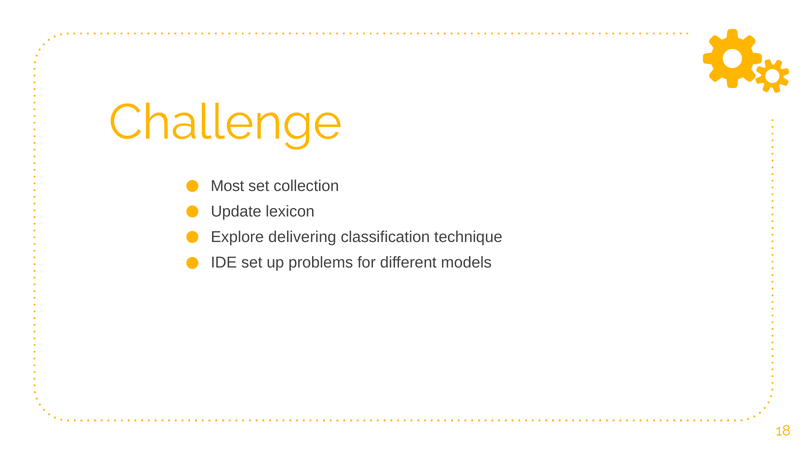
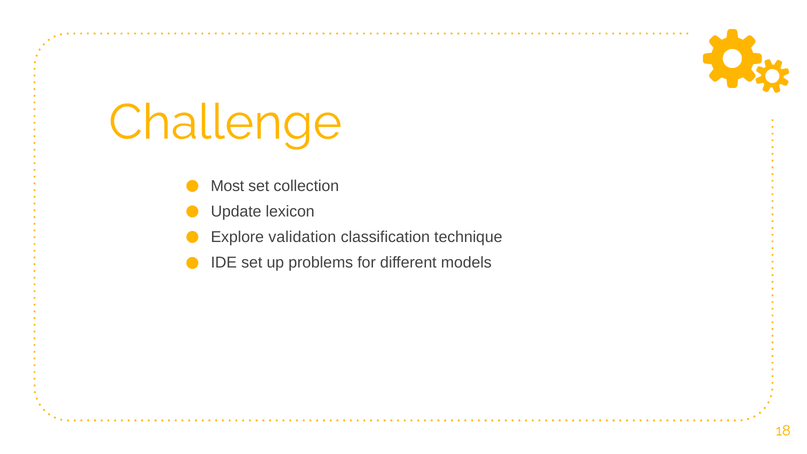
delivering: delivering -> validation (302, 237)
